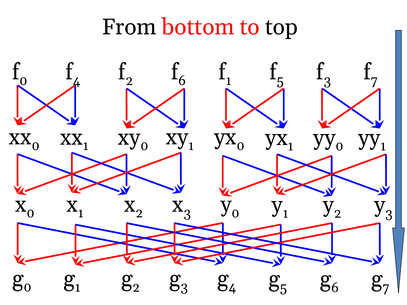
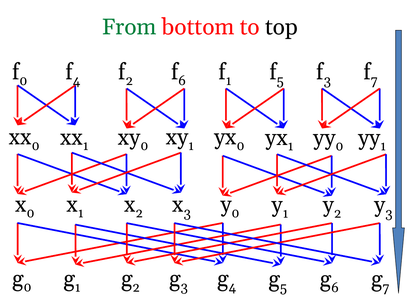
From colour: black -> green (129, 27)
